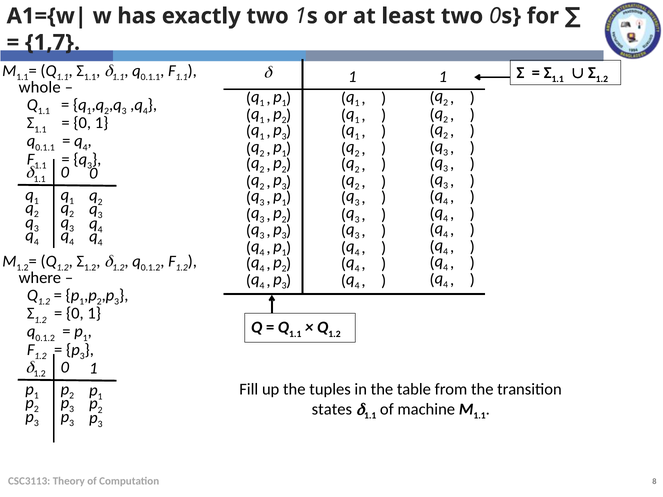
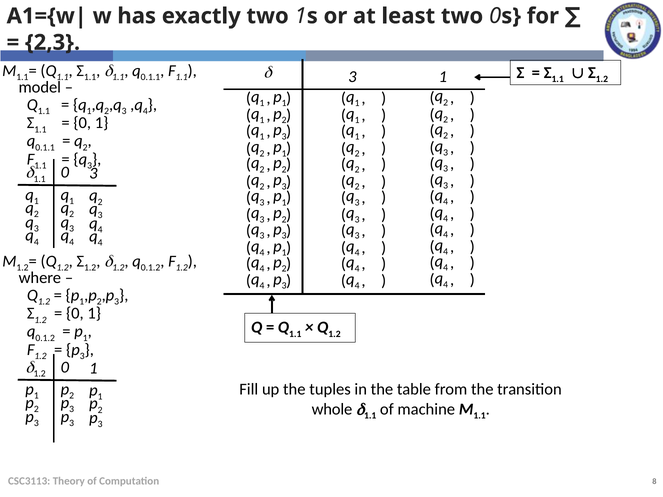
1,7: 1,7 -> 2,3 (53, 43)
1: 1 -> 3 (352, 77)
whole: whole -> model (40, 87)
4: 4 -> 2 (85, 148)
0 0: 0 -> 3 (93, 173)
states: states -> whole (332, 409)
